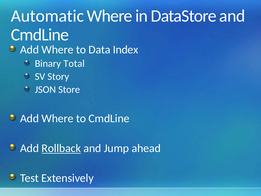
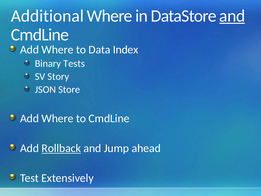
Automatic: Automatic -> Additional (47, 16)
and underline: none -> present (232, 16)
Total: Total -> Tests (74, 63)
